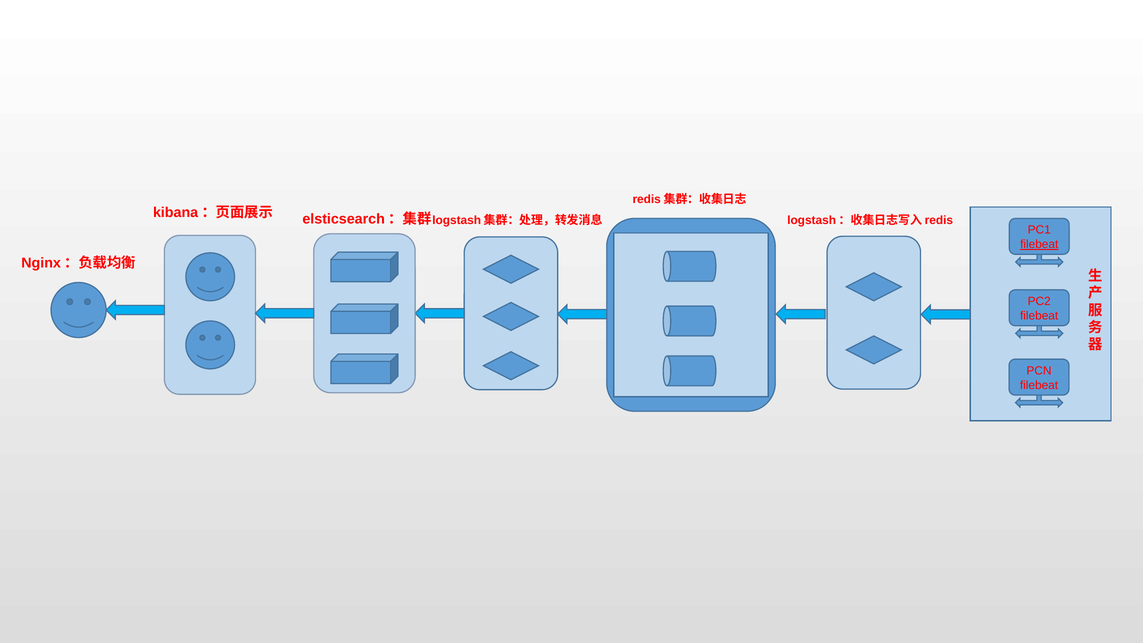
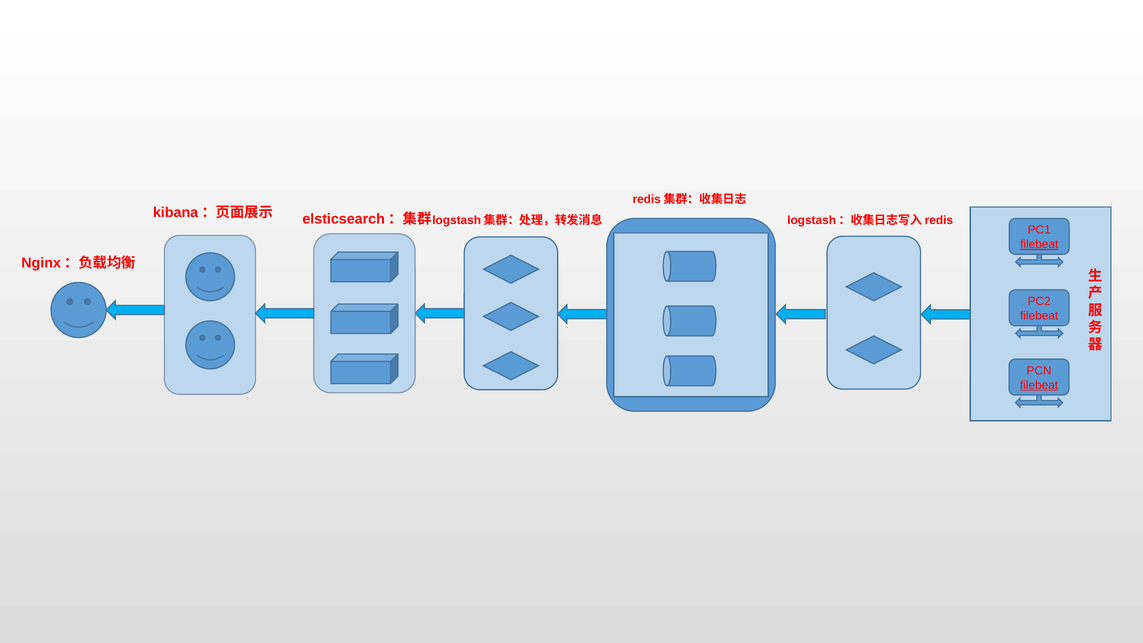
filebeat underline: none -> present (1039, 385)
